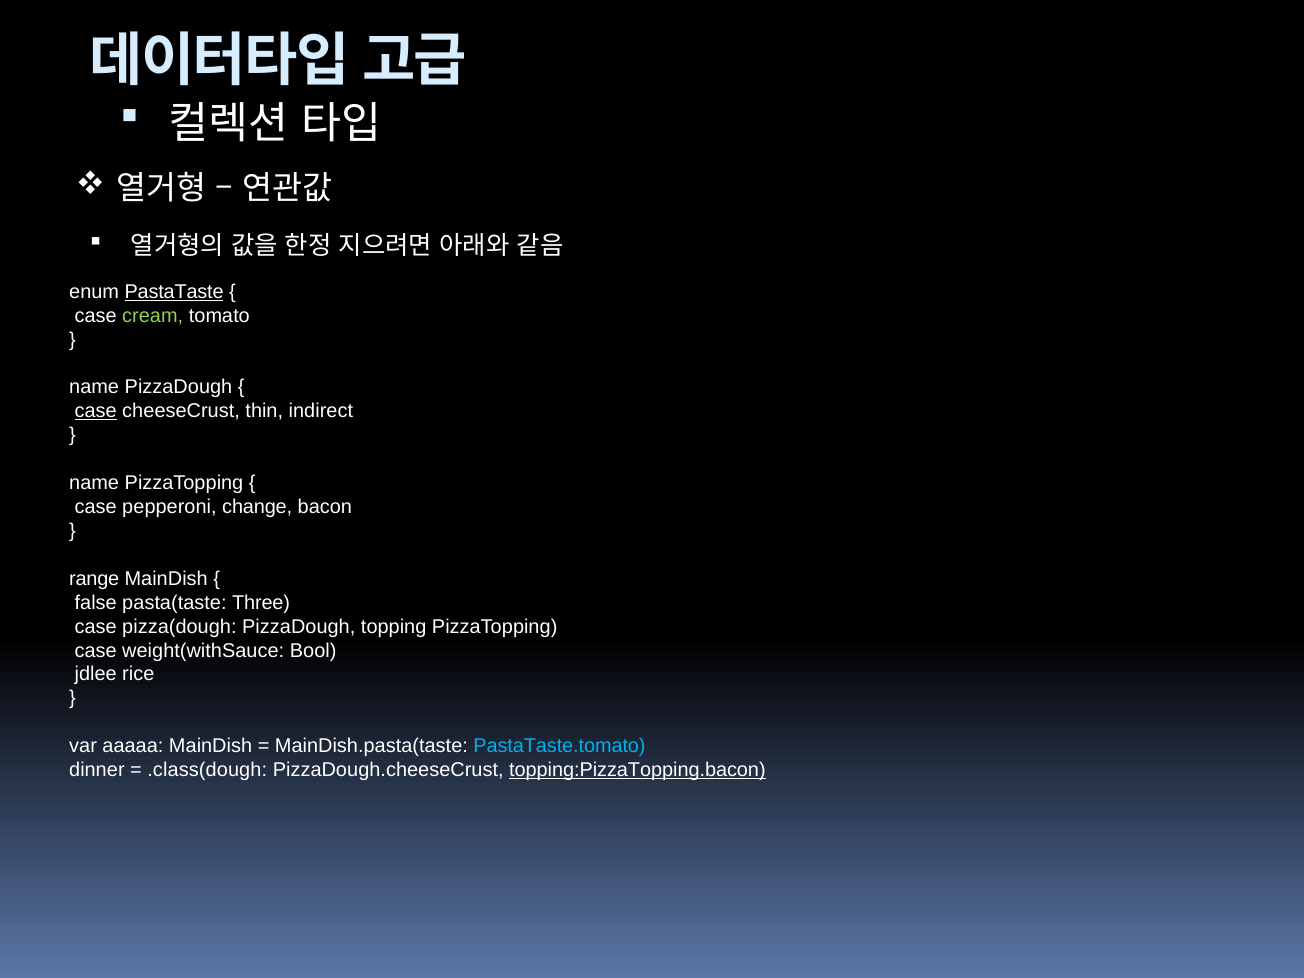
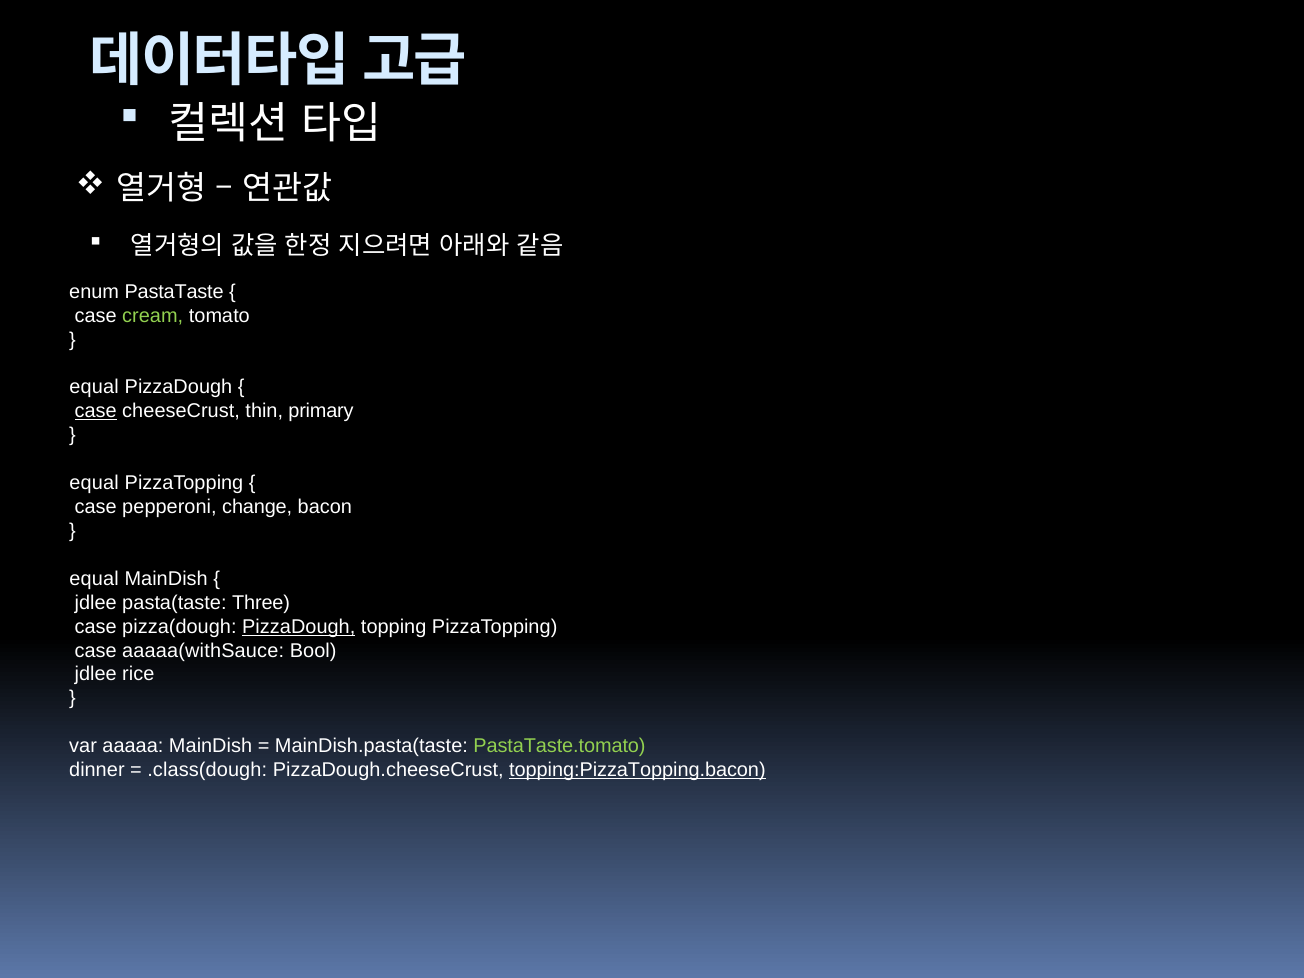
PastaTaste underline: present -> none (174, 292)
name: name -> equal (94, 387)
indirect: indirect -> primary (321, 411)
name: name -> equal (94, 483)
range: range -> equal (94, 579)
false: false -> jdlee (96, 603)
PizzaDough underline: none -> present (299, 627)
weight(withSauce: weight(withSauce -> aaaaa(withSauce (203, 650)
PastaTaste.tomato colour: light blue -> light green (559, 746)
